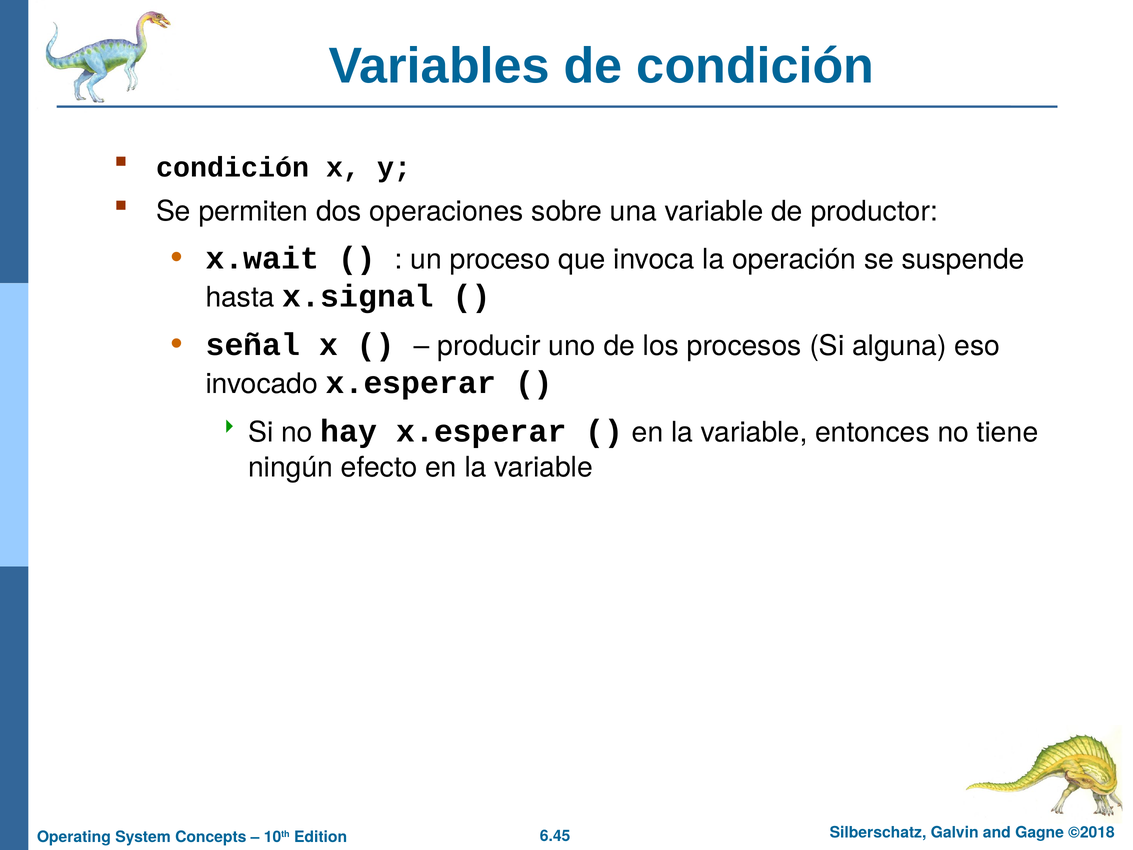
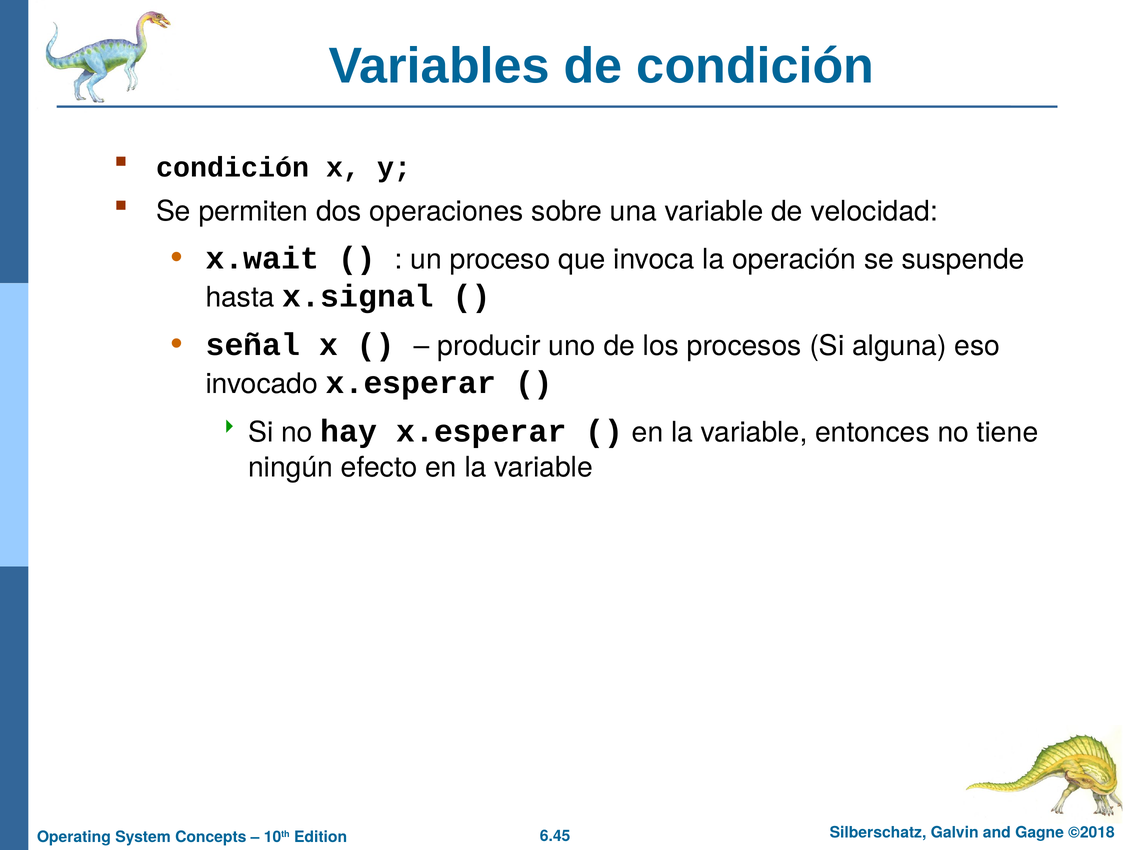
productor: productor -> velocidad (874, 211)
